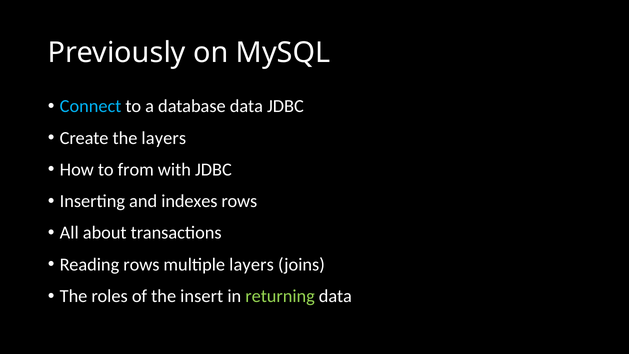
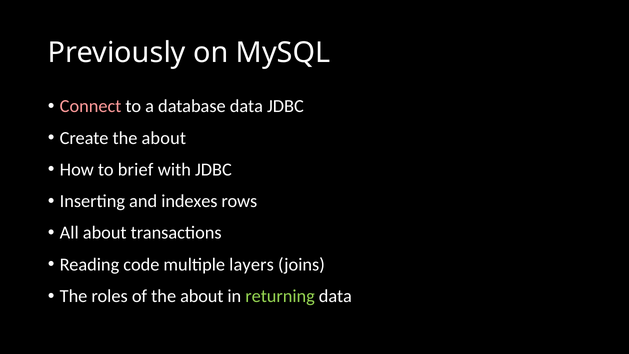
Connect colour: light blue -> pink (91, 106)
Create the layers: layers -> about (164, 138)
from: from -> brief (136, 170)
Reading rows: rows -> code (141, 264)
of the insert: insert -> about (202, 296)
